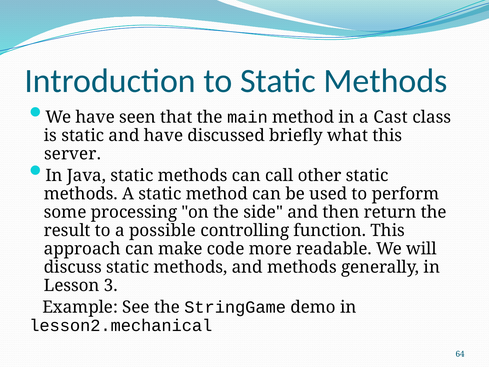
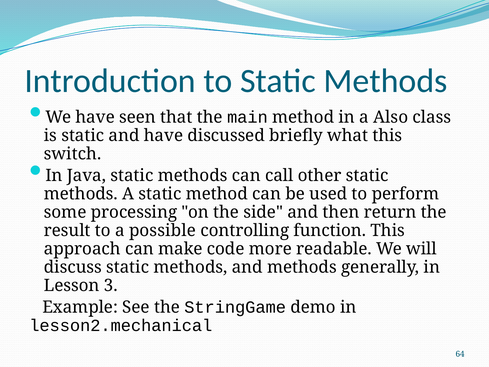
Cast: Cast -> Also (391, 117)
server: server -> switch (73, 154)
